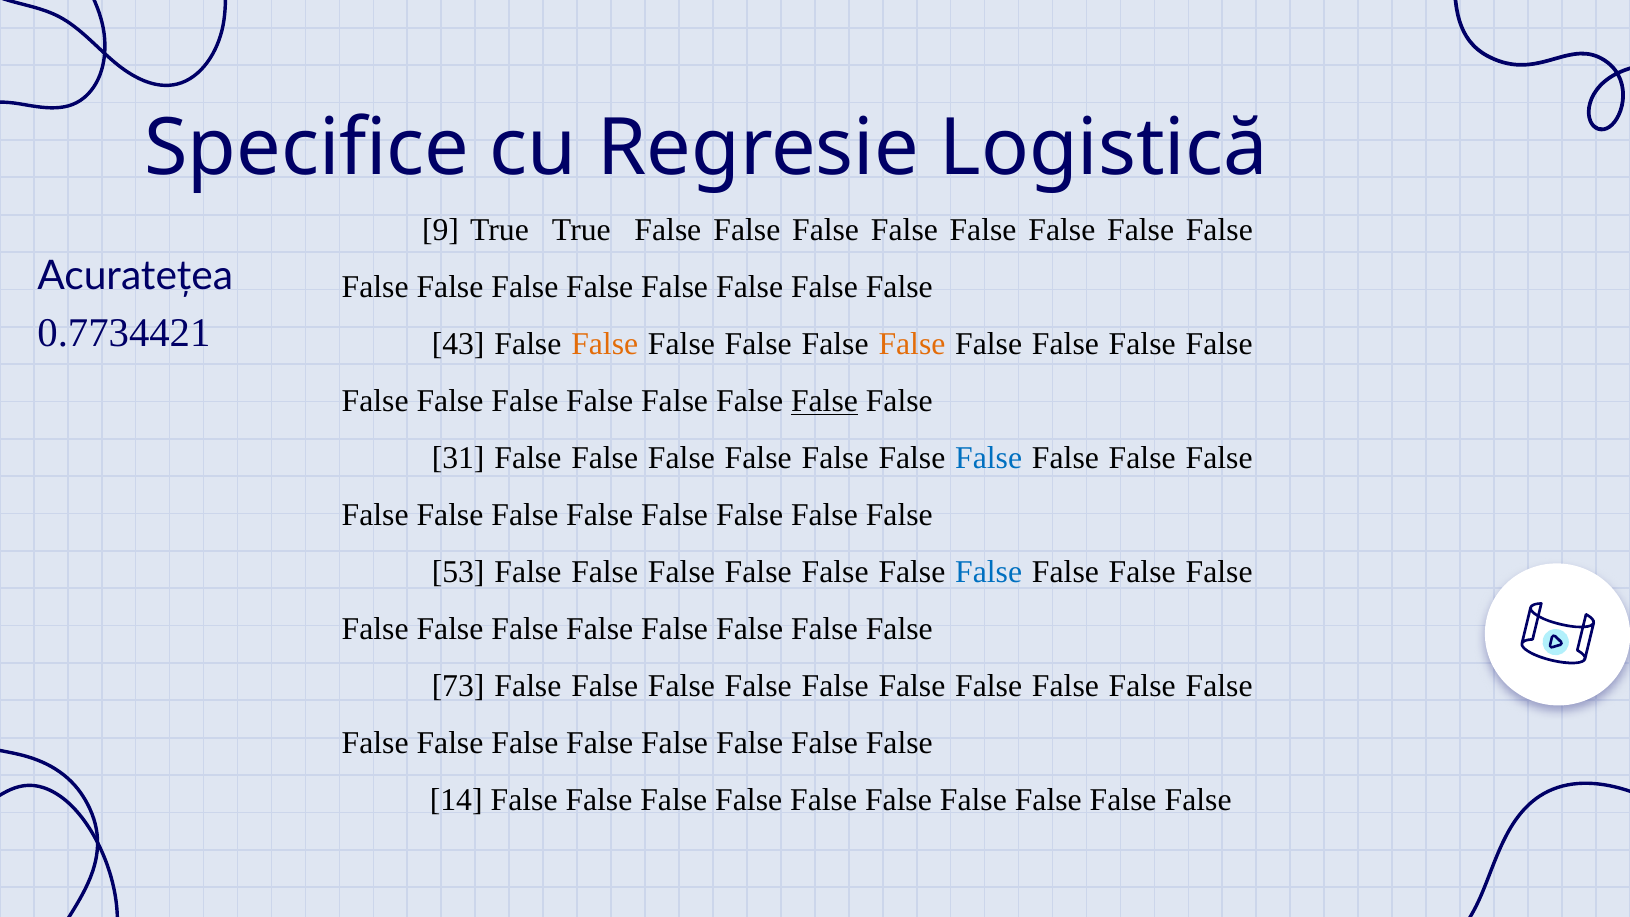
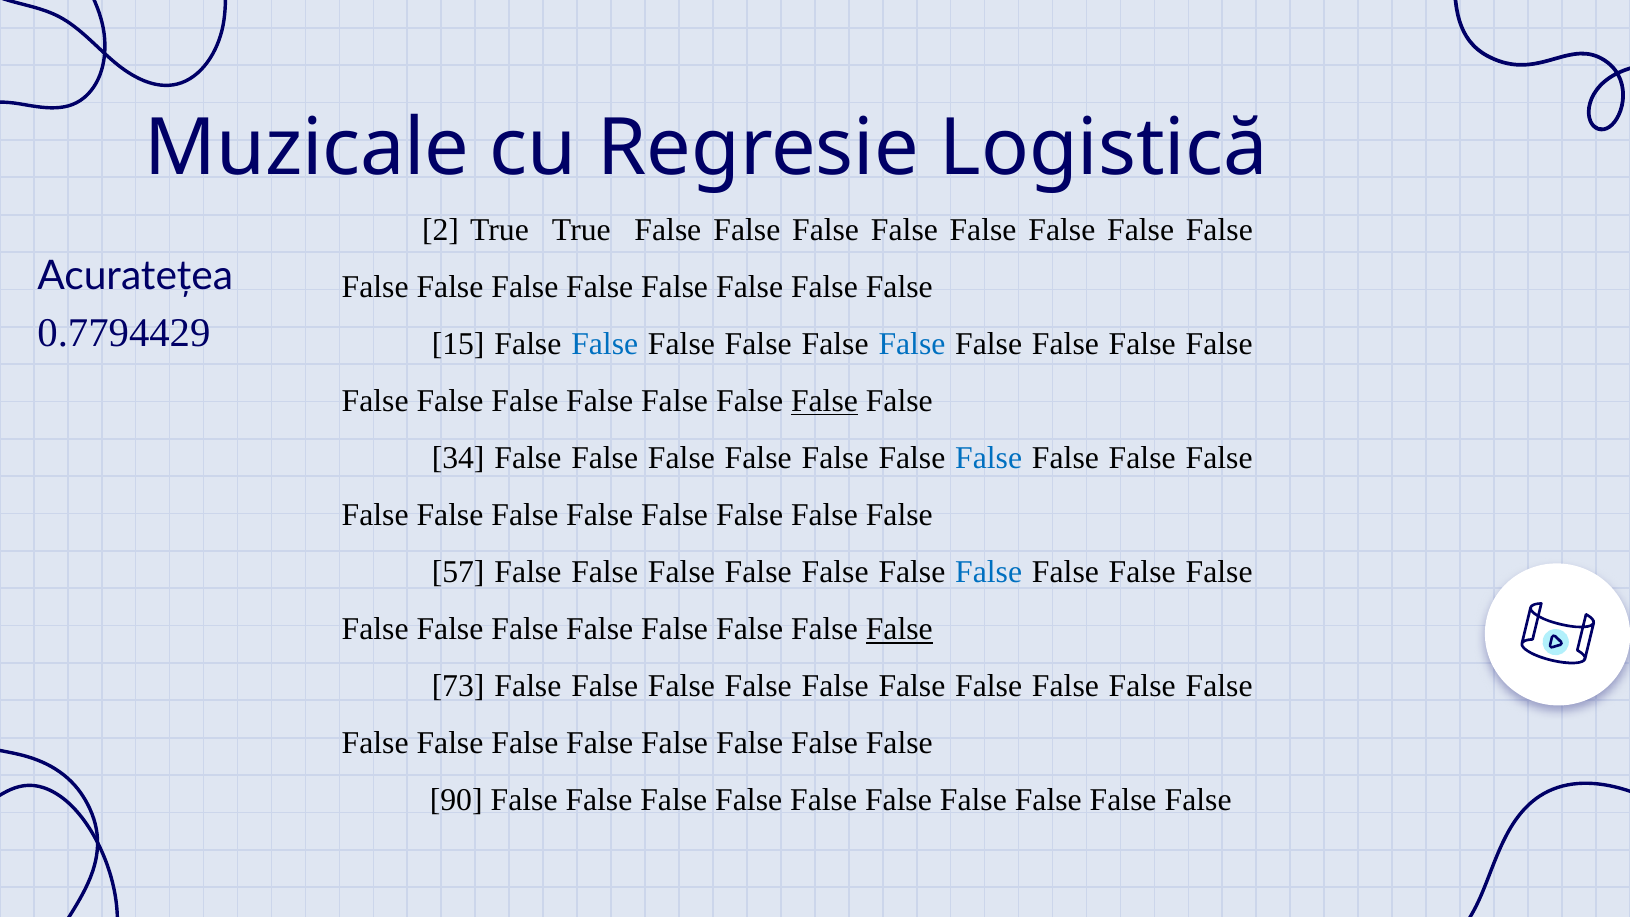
Specifice: Specifice -> Muzicale (307, 149)
9: 9 -> 2 (440, 230)
0.7734421: 0.7734421 -> 0.7794429 (124, 333)
43: 43 -> 15 (458, 344)
False colour: orange -> blue (605, 344)
False colour: orange -> blue (912, 344)
31: 31 -> 34 (458, 458)
53: 53 -> 57 (458, 572)
False underline: none -> present (899, 629)
14: 14 -> 90 (456, 800)
